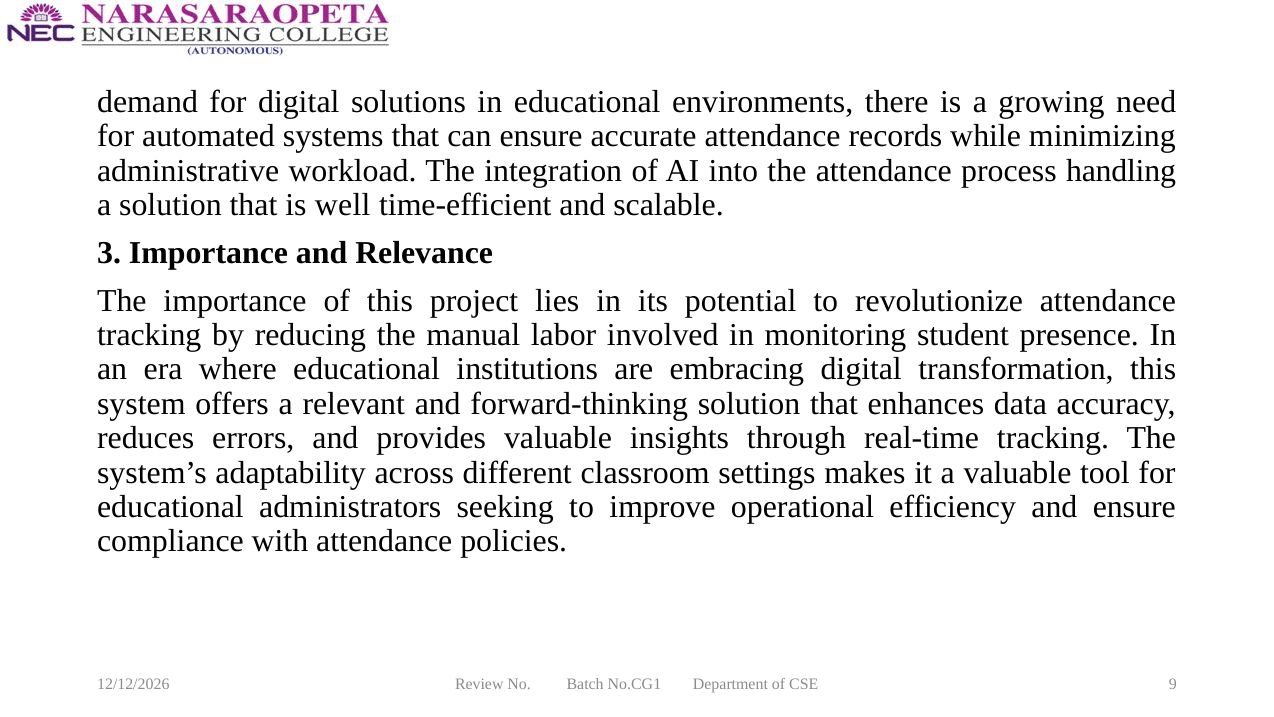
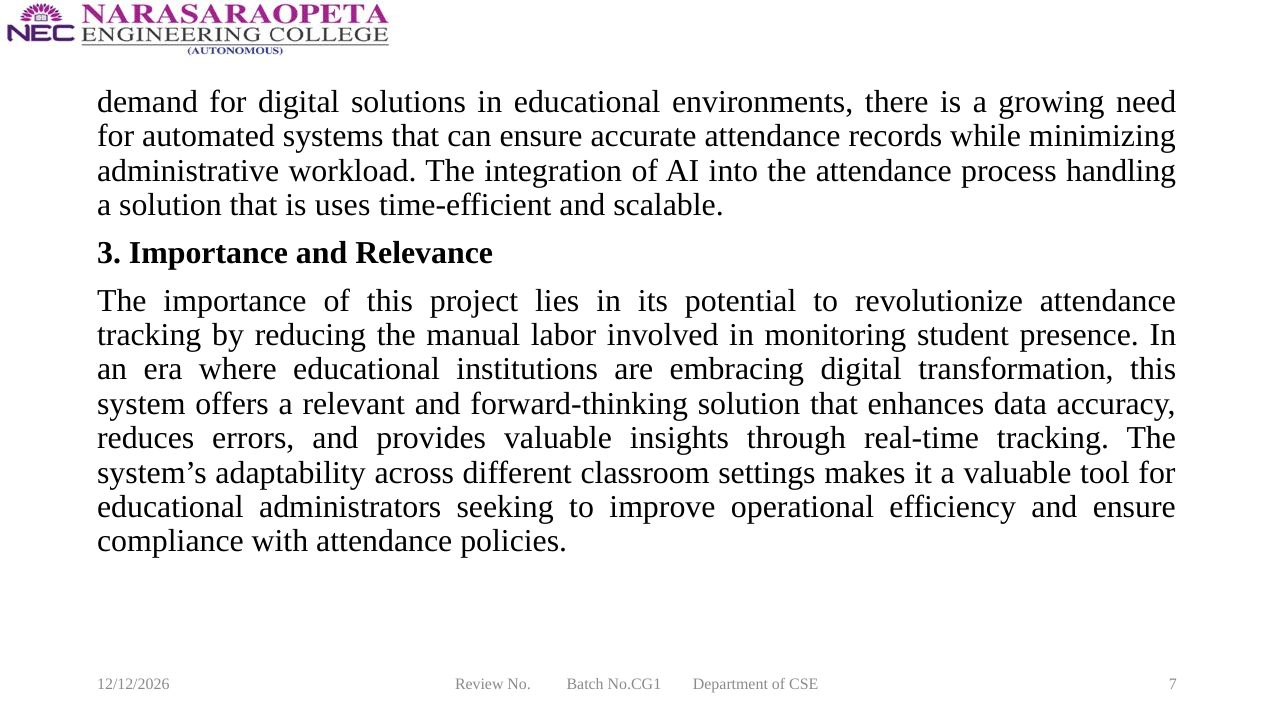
well: well -> uses (343, 205)
9: 9 -> 7 (1173, 684)
